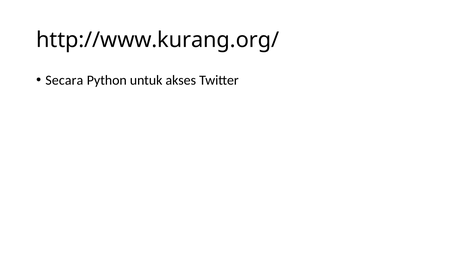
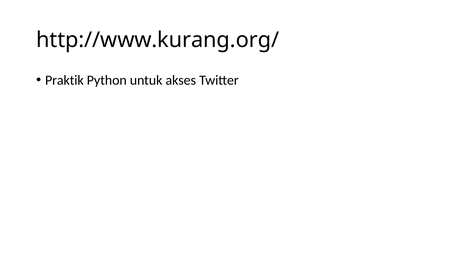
Secara: Secara -> Praktik (64, 80)
